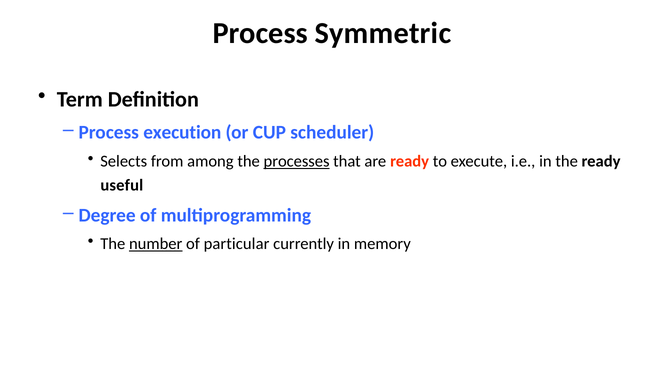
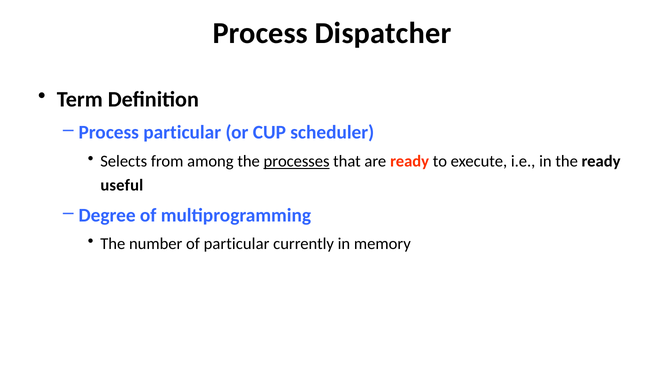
Symmetric: Symmetric -> Dispatcher (383, 33)
Process execution: execution -> particular (182, 133)
number underline: present -> none (156, 244)
